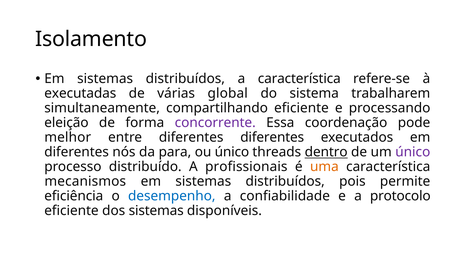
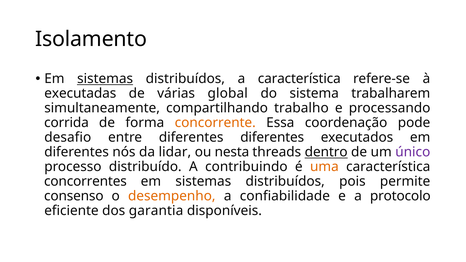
sistemas underline: none -> present (105, 79)
compartilhando eficiente: eficiente -> trabalho (301, 108)
eleição: eleição -> corrida (66, 123)
concorrente colour: purple -> orange (215, 123)
melhor: melhor -> desafio (68, 138)
para: para -> lidar (175, 152)
ou único: único -> nesta (232, 152)
profissionais: profissionais -> contribuindo (246, 167)
mecanismos: mecanismos -> concorrentes (85, 182)
eficiência: eficiência -> consenso (74, 196)
desempenho colour: blue -> orange (172, 196)
dos sistemas: sistemas -> garantia (156, 211)
